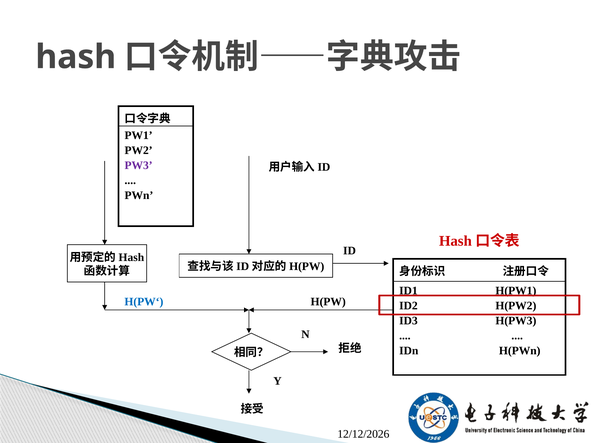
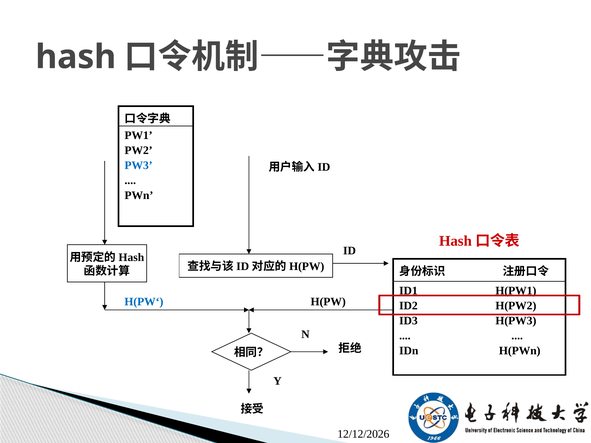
PW3 colour: purple -> blue (139, 165)
